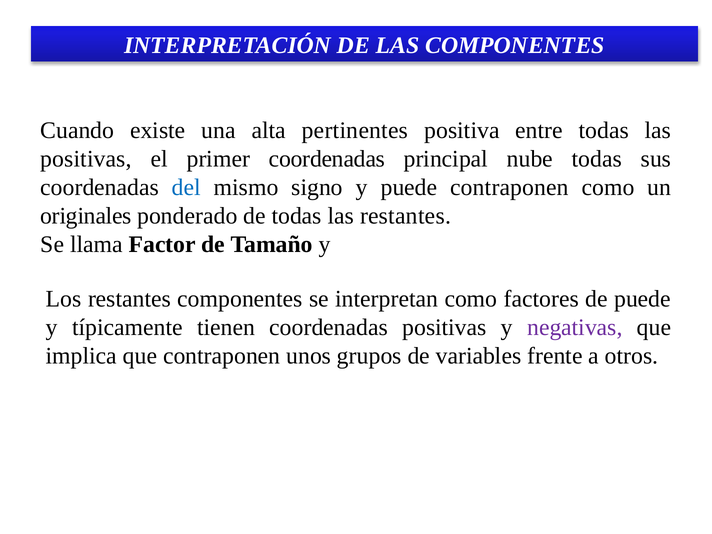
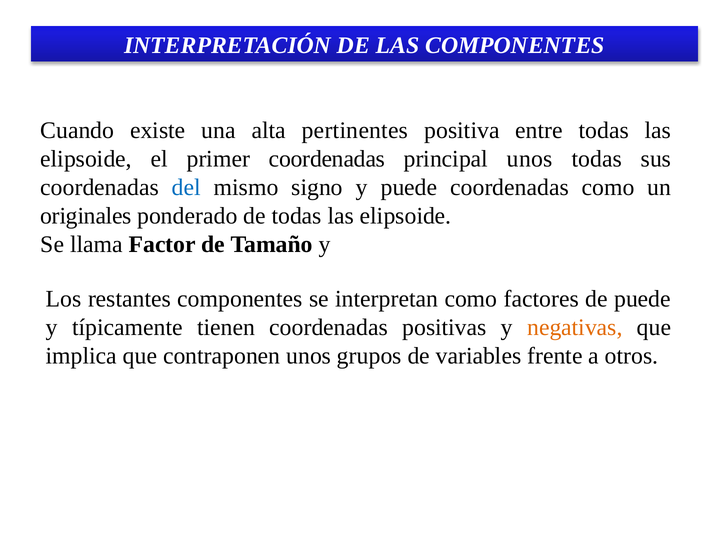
positivas: positivas -> elipsoide (86, 159)
principal nube: nube -> unos (530, 159)
puede contraponen: contraponen -> coordenadas (510, 188)
de todas las restantes: restantes -> elipsoide (406, 216)
negativas colour: purple -> orange (575, 327)
